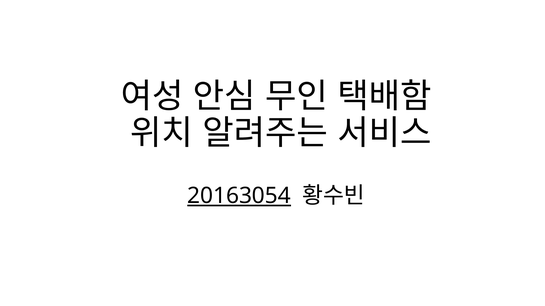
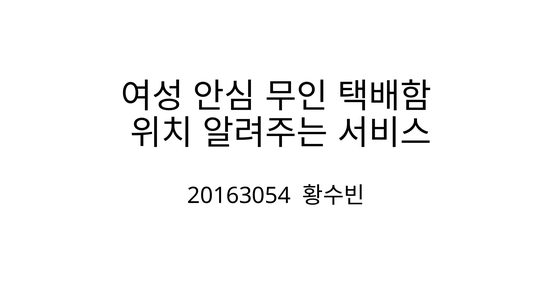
20163054 underline: present -> none (239, 196)
